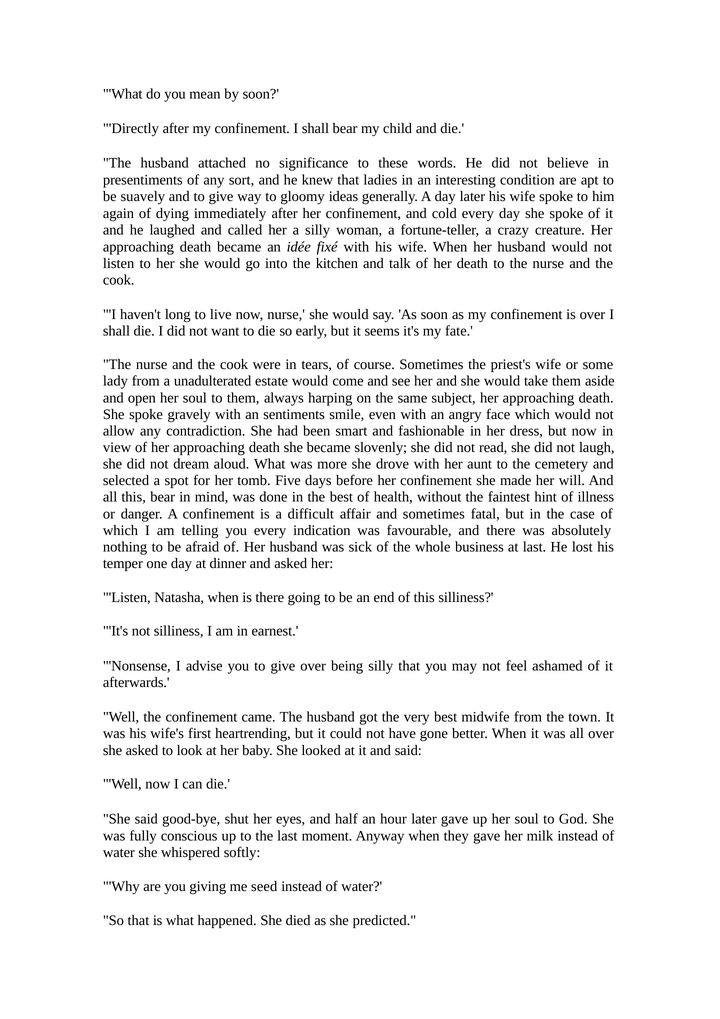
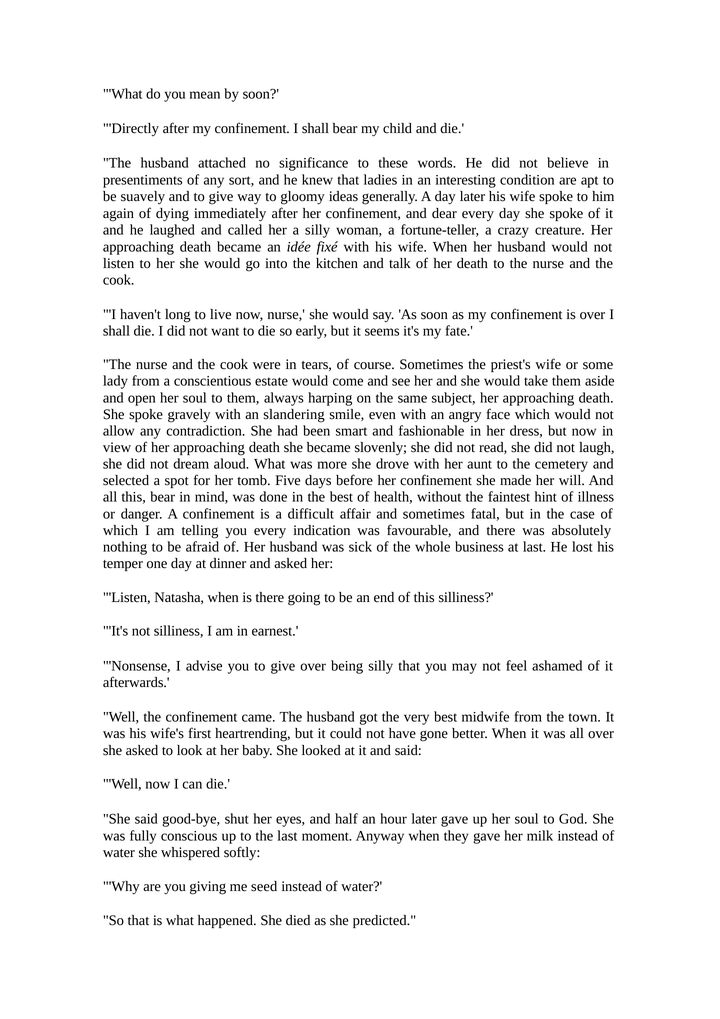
cold: cold -> dear (444, 213)
unadulterated: unadulterated -> conscientious (213, 381)
sentiments: sentiments -> slandering (294, 414)
